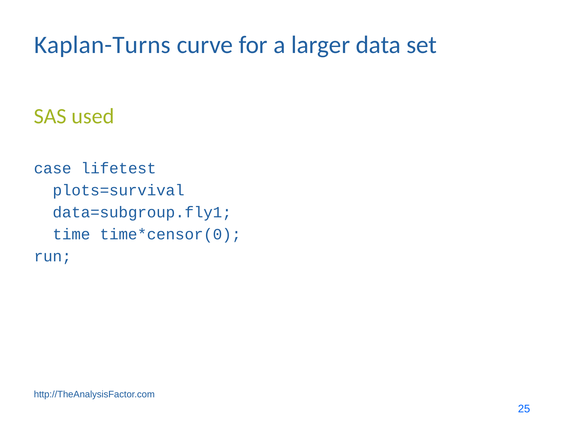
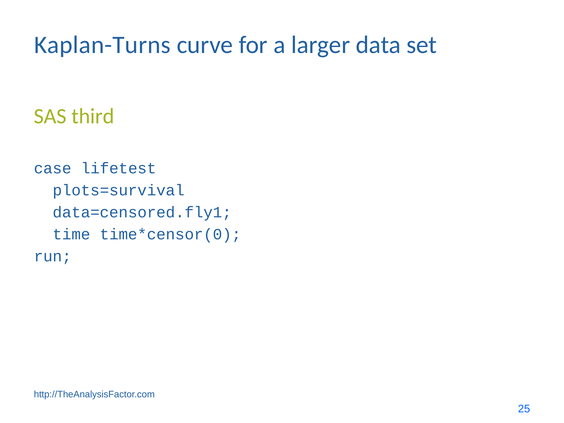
used: used -> third (93, 116)
data=subgroup.fly1: data=subgroup.fly1 -> data=censored.fly1 (142, 212)
